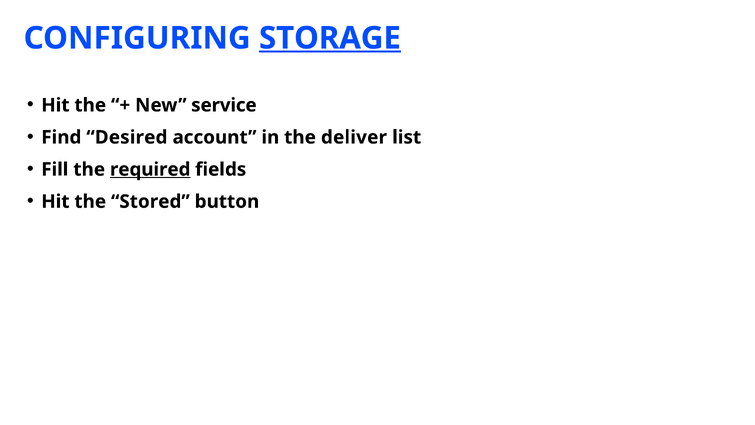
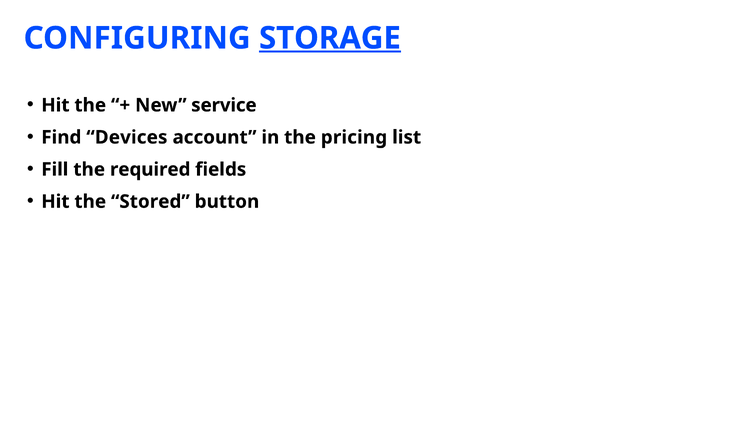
Desired: Desired -> Devices (127, 137)
deliver: deliver -> pricing (354, 137)
required underline: present -> none (150, 169)
